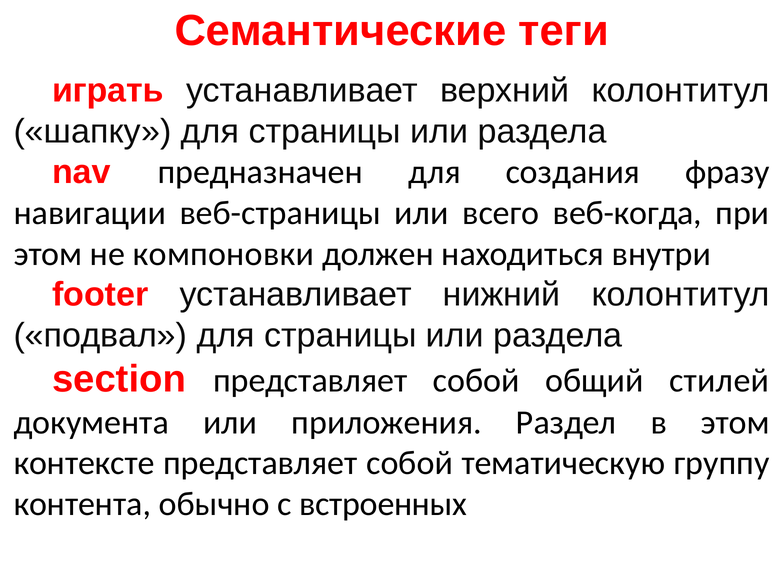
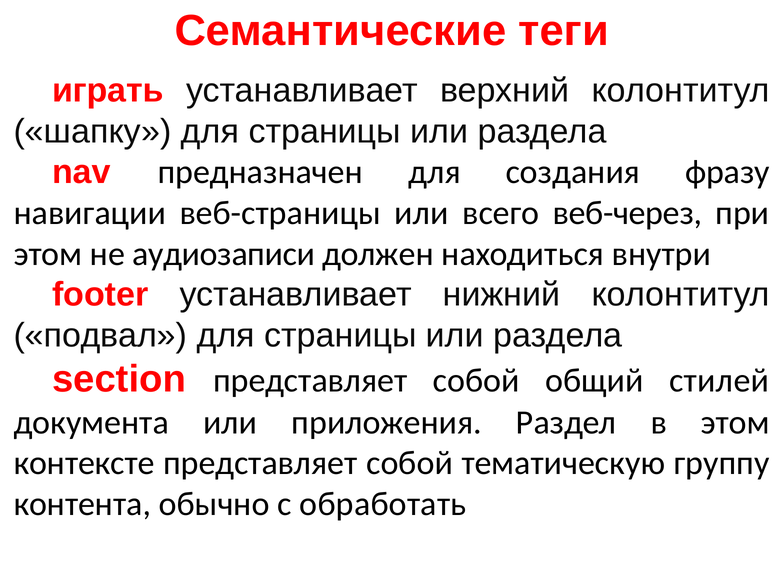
веб-когда: веб-когда -> веб-через (627, 213)
компоновки: компоновки -> аудиозаписи (224, 254)
встроенных: встроенных -> обработать (383, 504)
